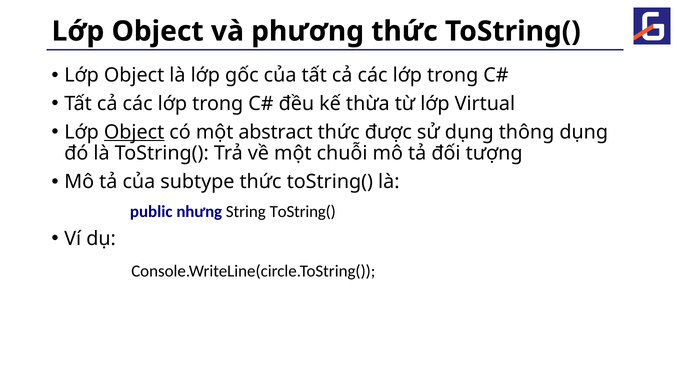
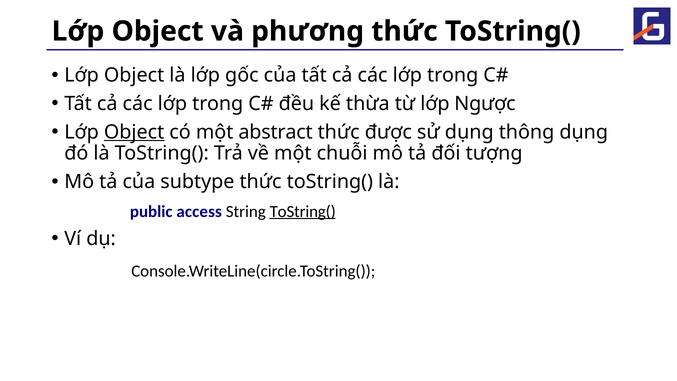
Virtual: Virtual -> Ngược (485, 104)
nhưng: nhưng -> access (199, 211)
ToString( underline: none -> present (303, 211)
